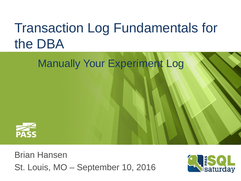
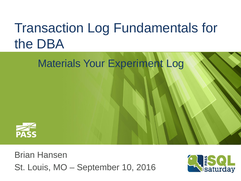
Manually: Manually -> Materials (59, 64)
